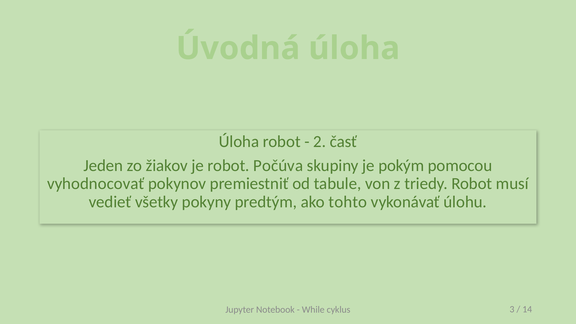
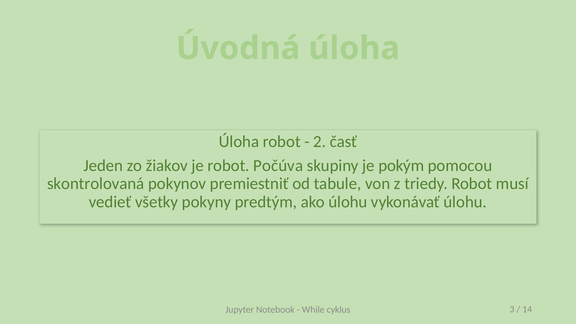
vyhodnocovať: vyhodnocovať -> skontrolovaná (96, 184)
ako tohto: tohto -> úlohu (348, 202)
